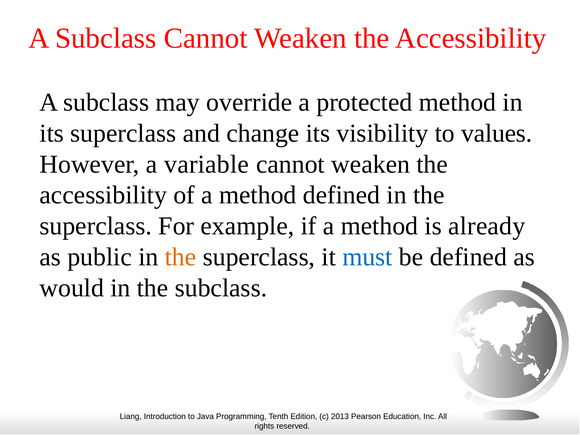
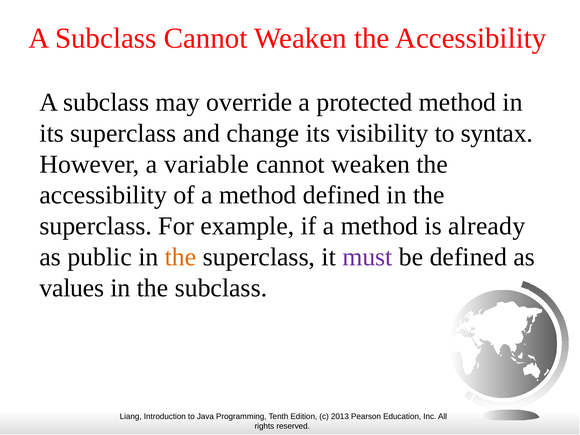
values: values -> syntax (497, 133)
must colour: blue -> purple (367, 257)
would: would -> values (72, 288)
